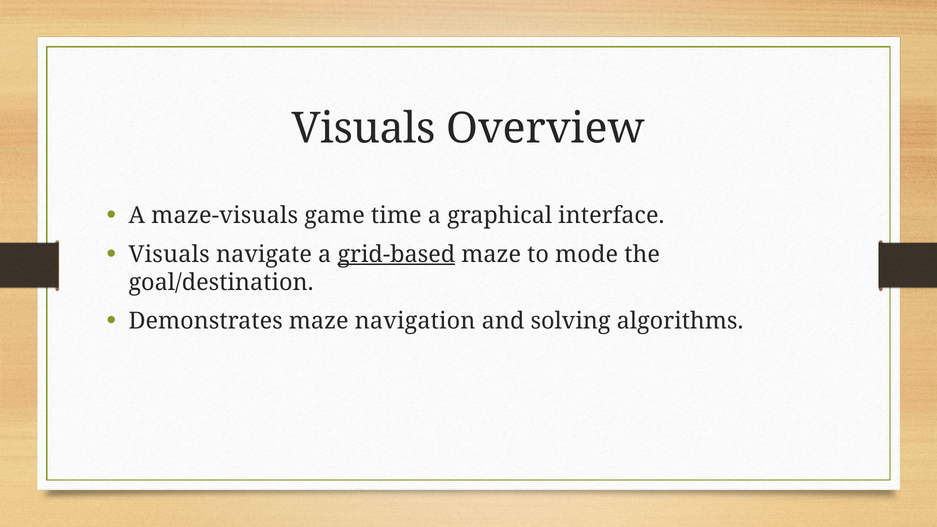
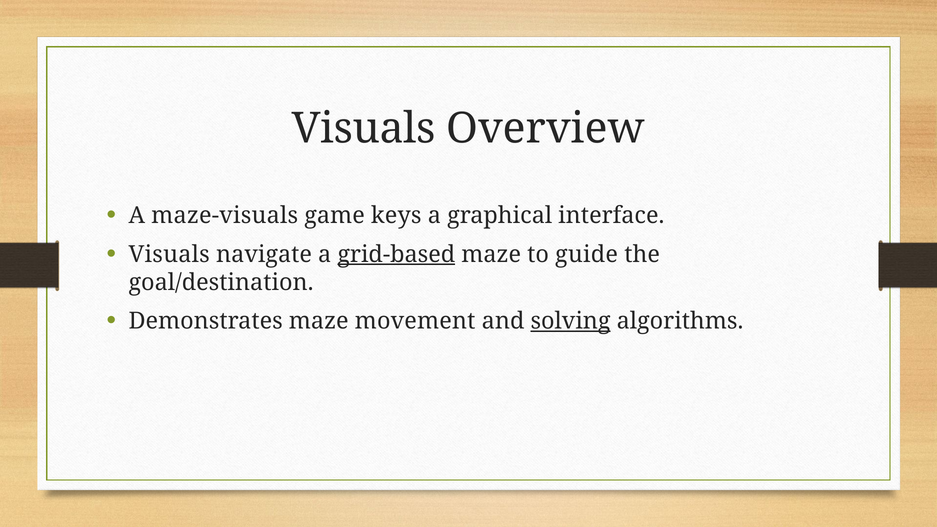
time: time -> keys (396, 216)
mode: mode -> guide (587, 254)
navigation: navigation -> movement (415, 321)
solving underline: none -> present (571, 321)
